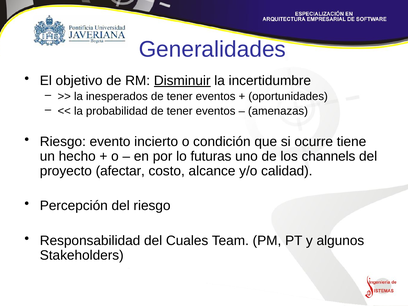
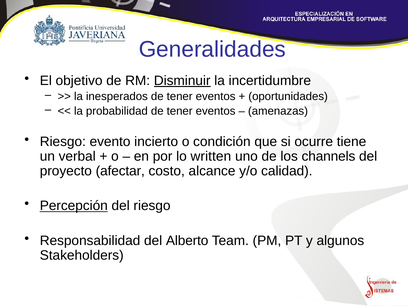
hecho: hecho -> verbal (77, 156)
futuras: futuras -> written (211, 156)
Percepción underline: none -> present (74, 206)
Cuales: Cuales -> Alberto (187, 241)
